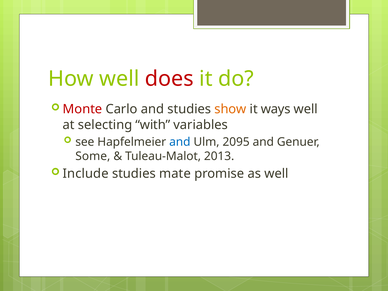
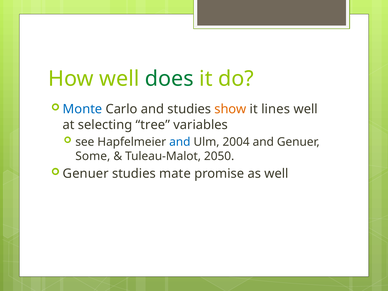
does colour: red -> green (169, 79)
Monte colour: red -> blue (82, 109)
ways: ways -> lines (276, 109)
with: with -> tree (153, 125)
2095: 2095 -> 2004 (236, 142)
2013: 2013 -> 2050 (219, 156)
Include: Include -> Genuer (86, 174)
